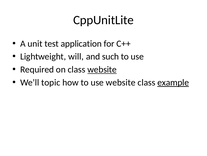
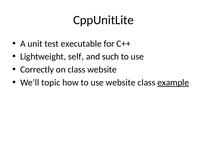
application: application -> executable (81, 43)
will: will -> self (76, 56)
Required: Required -> Correctly (37, 69)
website underline: present -> none (102, 69)
